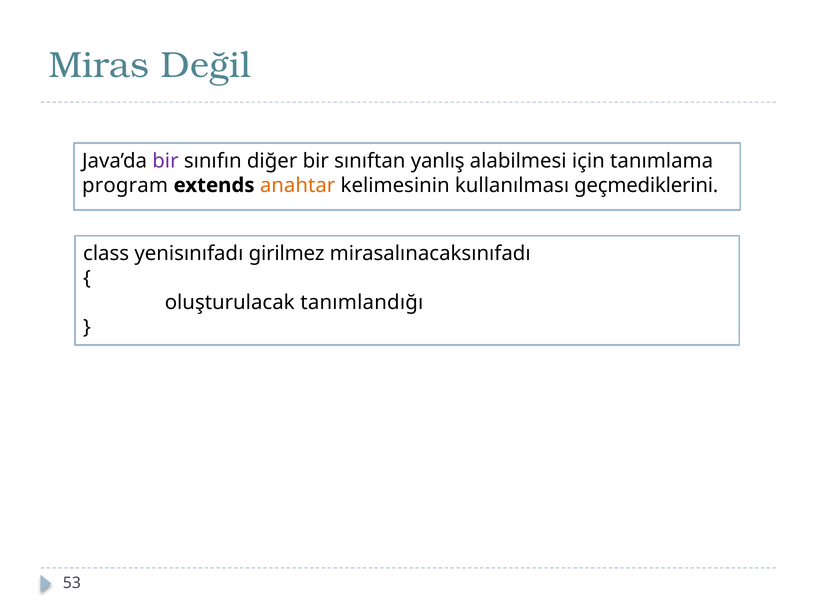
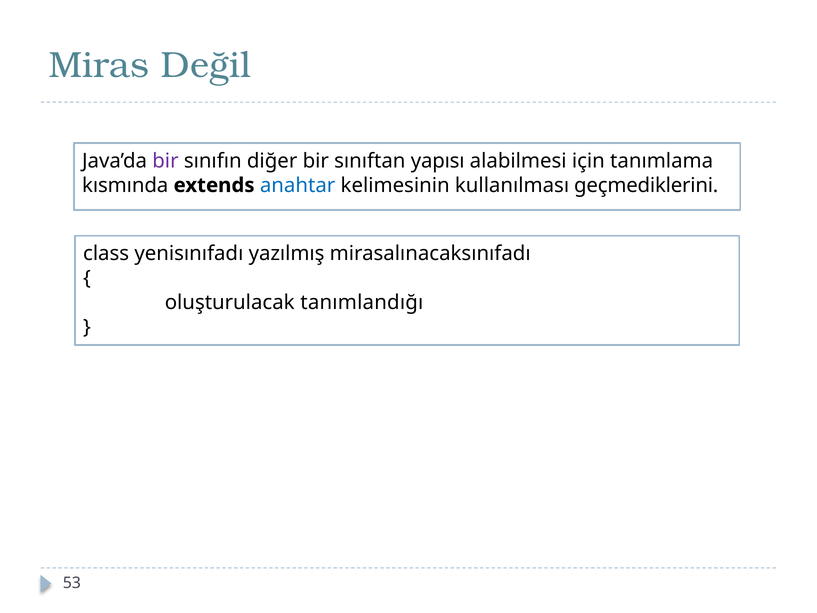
yanlış: yanlış -> yapısı (438, 161)
program: program -> kısmında (125, 185)
anahtar colour: orange -> blue (298, 185)
girilmez: girilmez -> yazılmış (287, 253)
